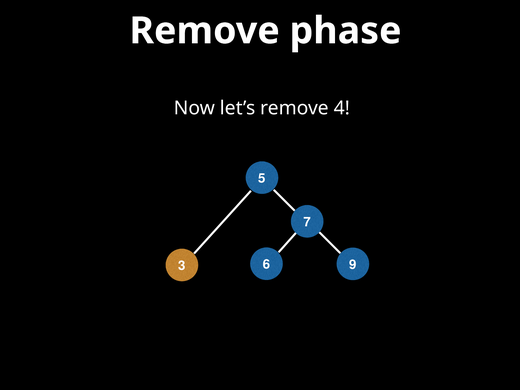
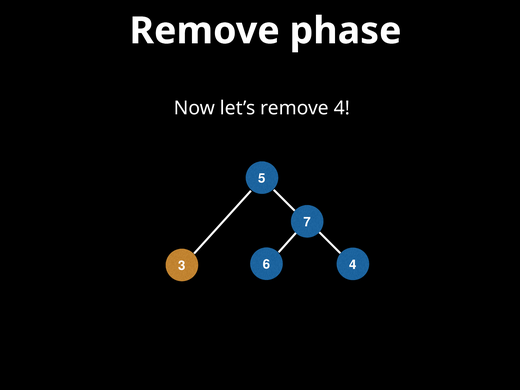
9: 9 -> 4 (353, 265)
